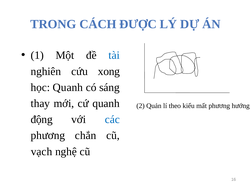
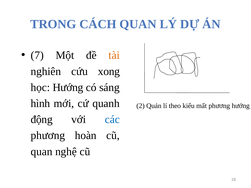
CÁCH ĐƯỢC: ĐƯỢC -> QUAN (138, 24)
1: 1 -> 7 (37, 55)
tài colour: blue -> orange (114, 55)
học Quanh: Quanh -> Hướng (68, 87)
thay: thay -> hình (40, 104)
chắn: chắn -> hoàn (86, 136)
vạch: vạch -> quan (42, 152)
